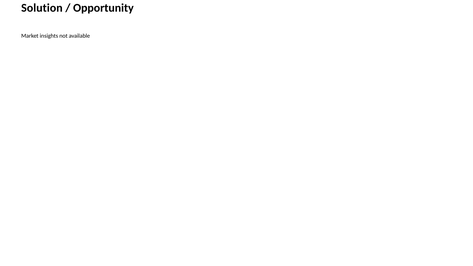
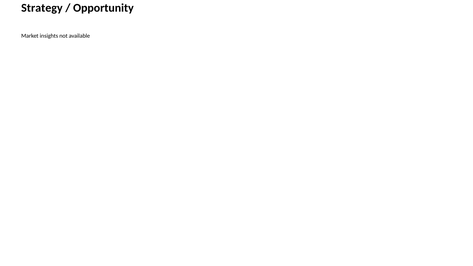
Solution: Solution -> Strategy (42, 8)
